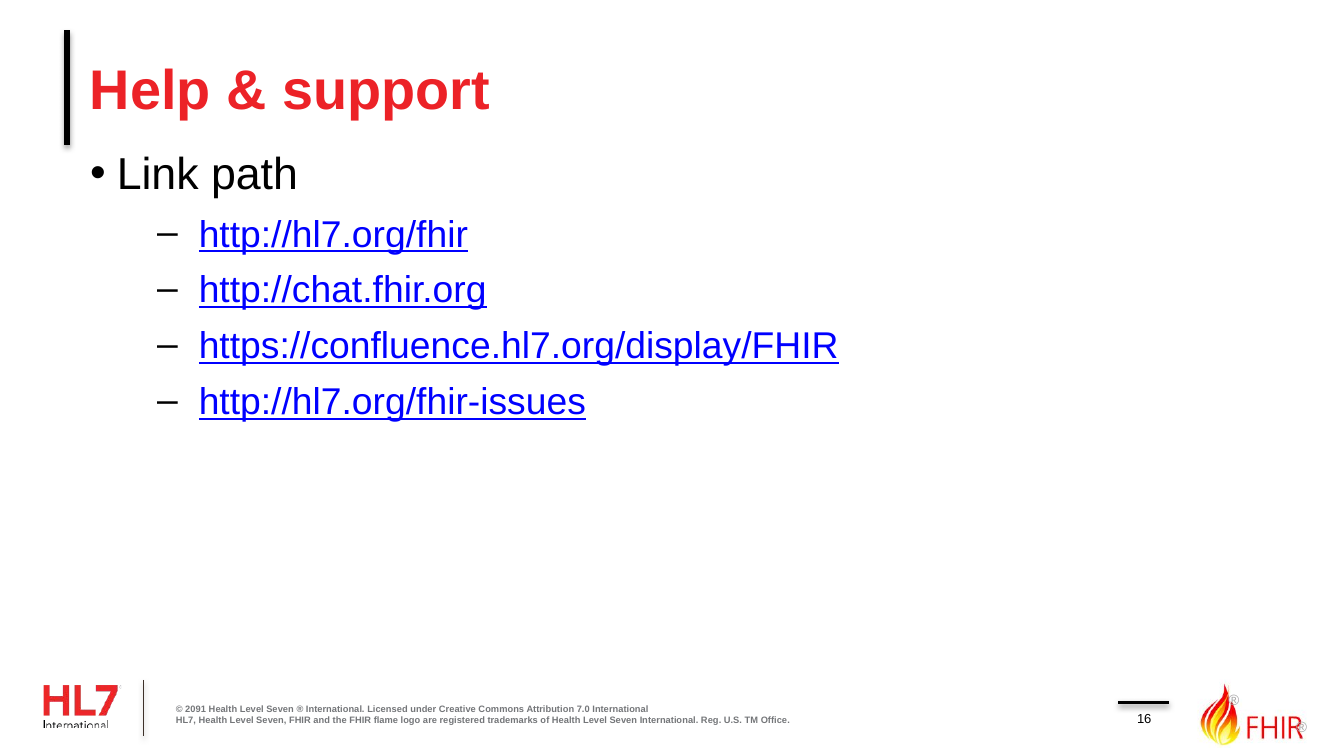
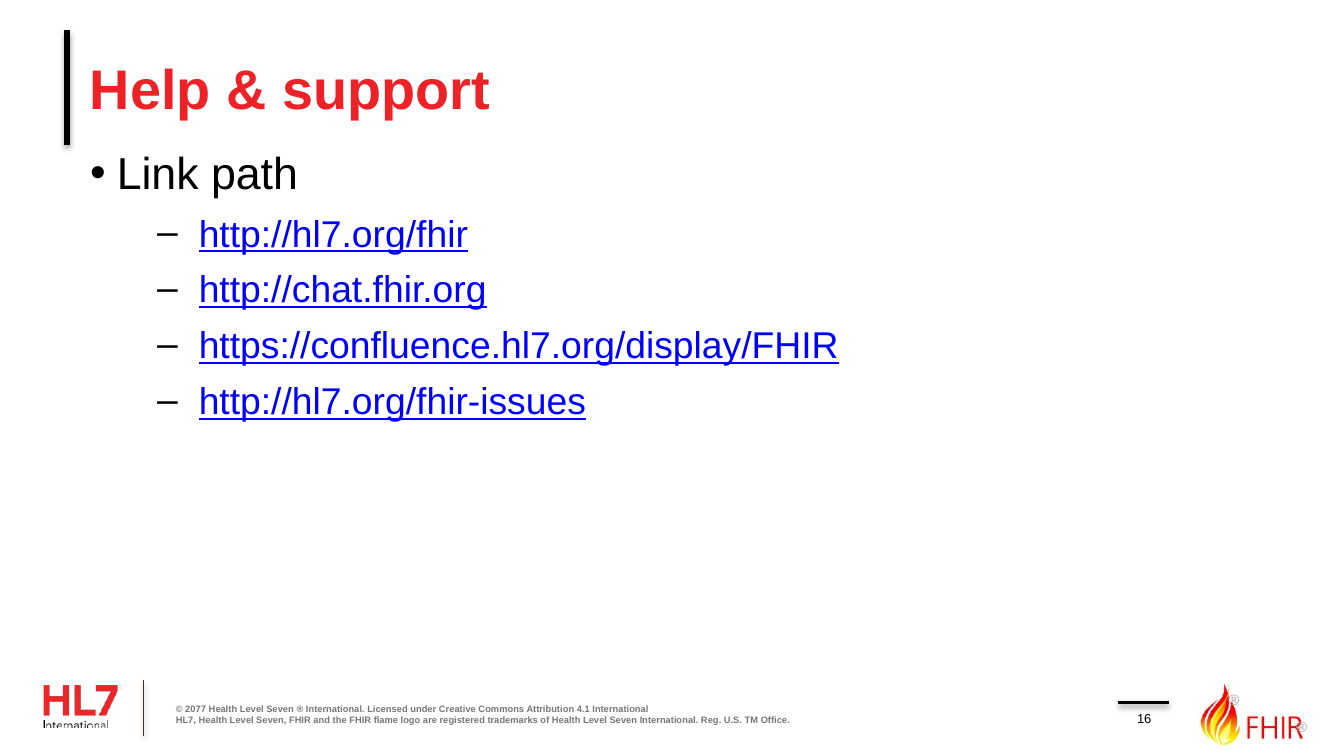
2091: 2091 -> 2077 (196, 710)
7.0: 7.0 -> 4.1 (583, 710)
